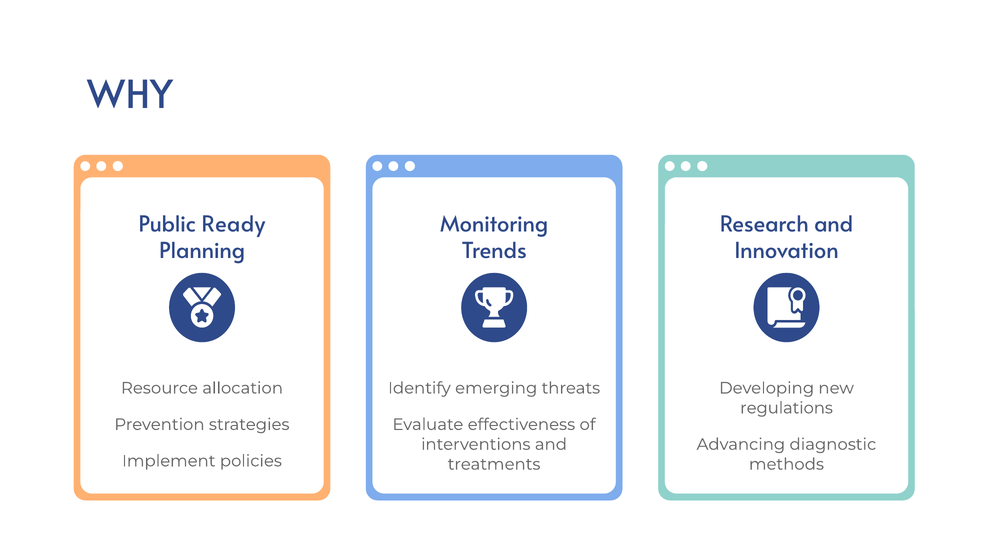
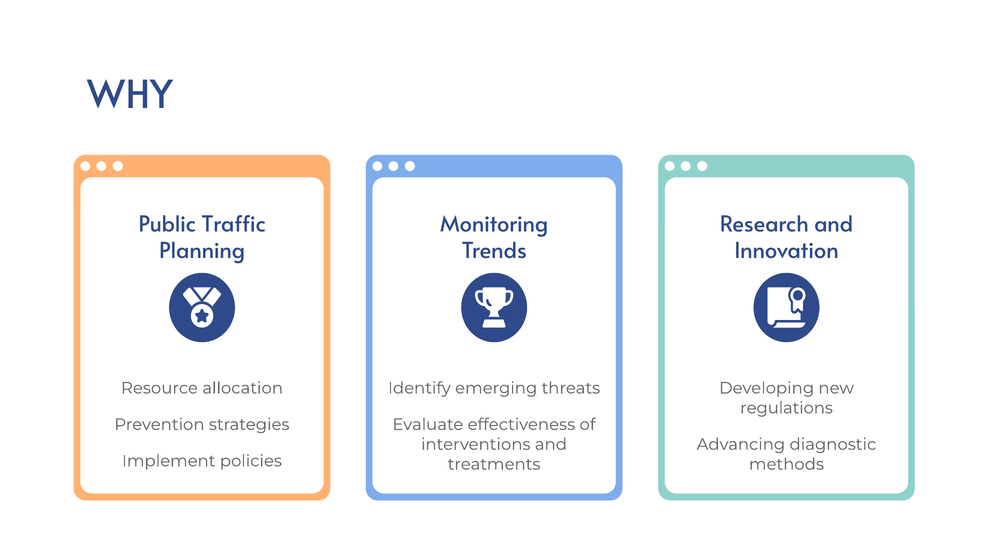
Ready: Ready -> Traffic (234, 224)
